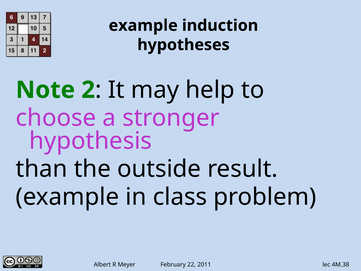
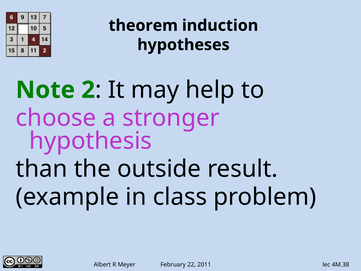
example: example -> theorem (143, 25)
